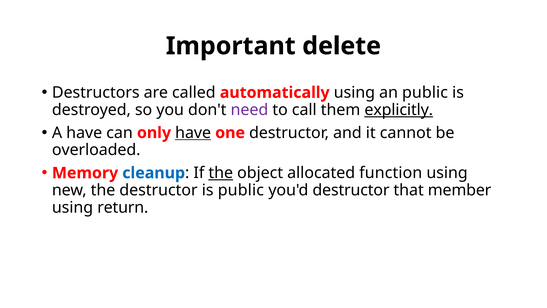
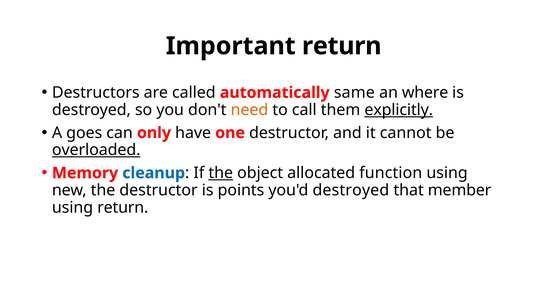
Important delete: delete -> return (342, 46)
automatically using: using -> same (354, 92)
an public: public -> where (425, 92)
need colour: purple -> orange (249, 110)
A have: have -> goes (84, 133)
have underline: present -> none (193, 133)
overloaded underline: none -> present (96, 150)
is public: public -> points (241, 190)
you'd destructor: destructor -> destroyed (351, 190)
